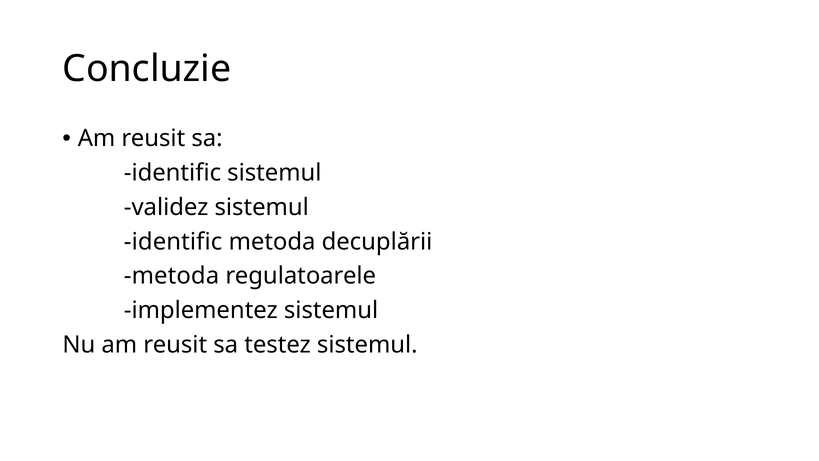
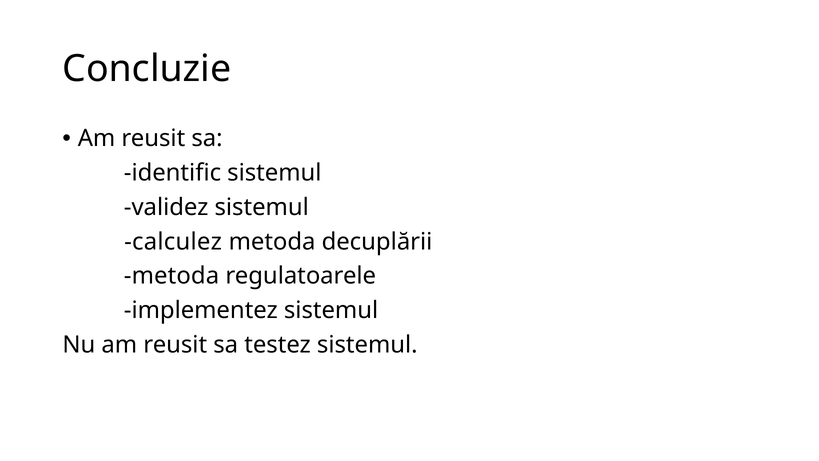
identific: identific -> calculez (173, 241)
